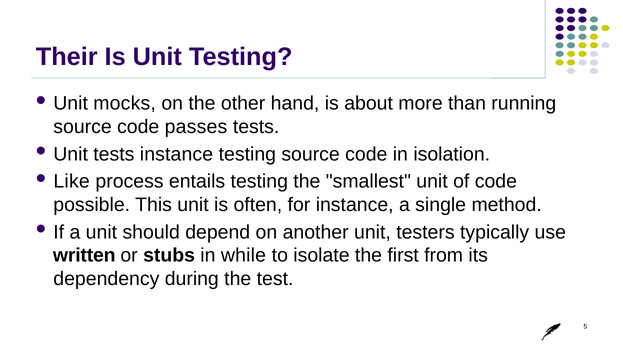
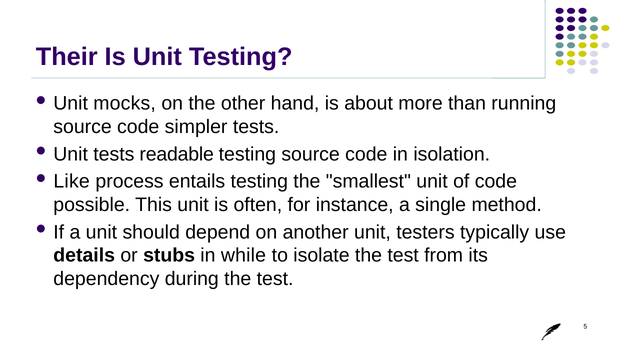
passes: passes -> simpler (196, 127)
tests instance: instance -> readable (177, 154)
written: written -> details (84, 255)
isolate the first: first -> test (403, 255)
